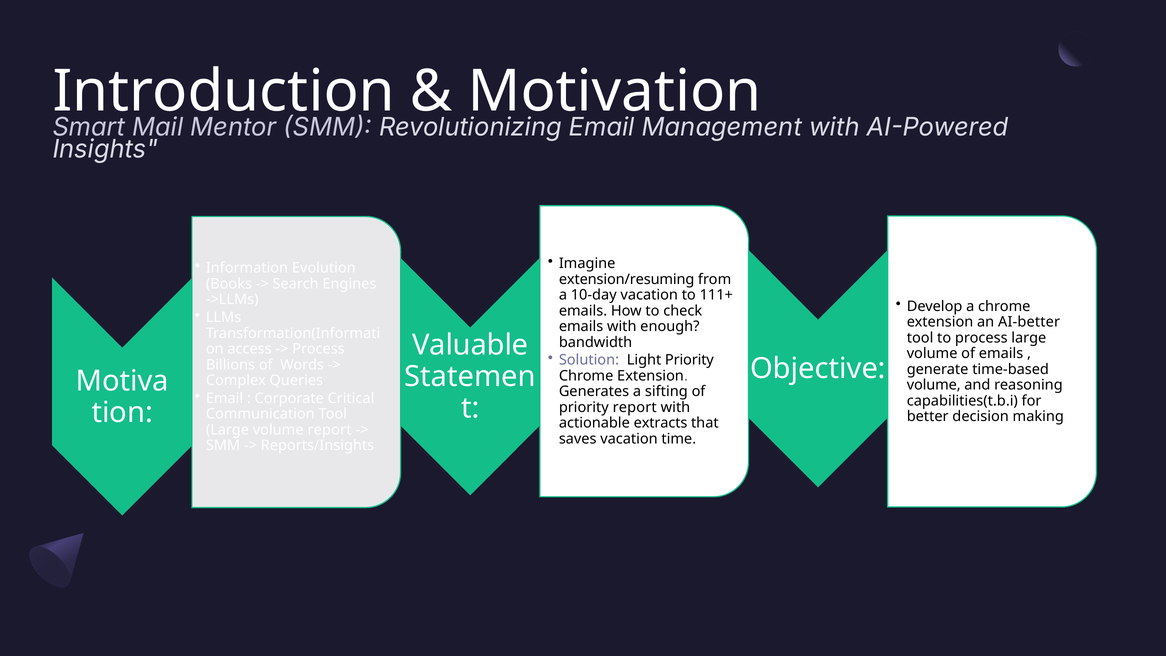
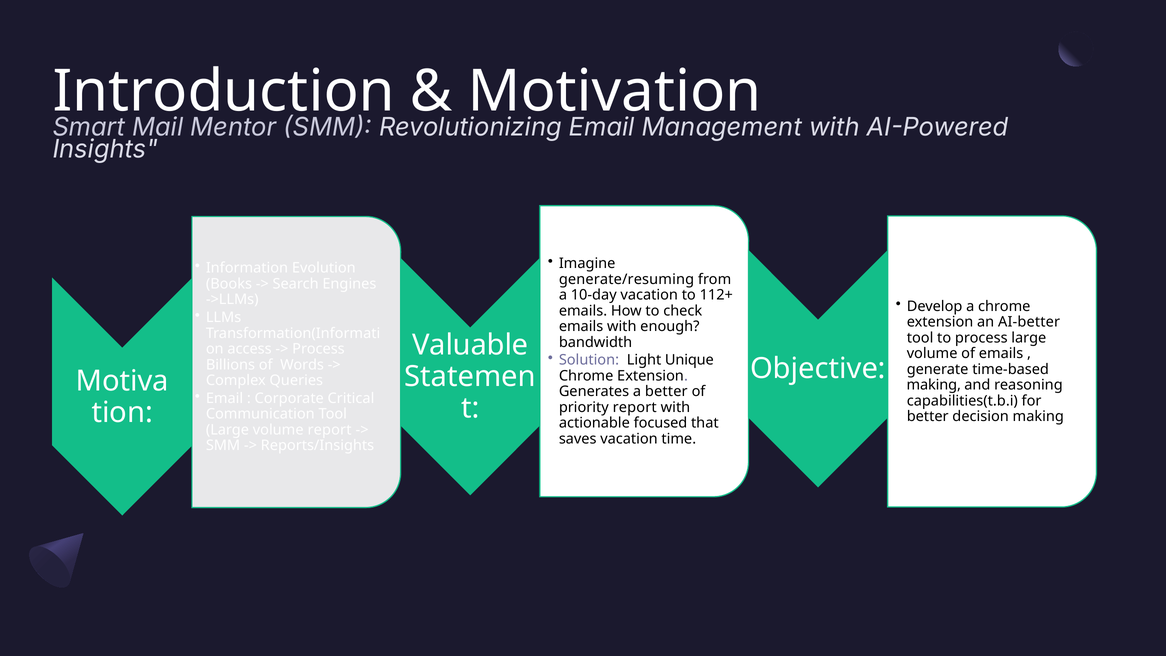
extension/resuming: extension/resuming -> generate/resuming (627, 279)
111+: 111+ -> 112+ (716, 295)
Light Priority: Priority -> Unique (689, 360)
volume: volume -> making (934, 385)
a sifting: sifting -> better (666, 392)
extracts: extracts -> focused (660, 423)
